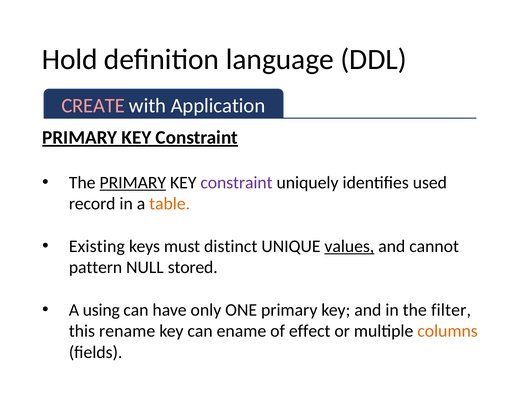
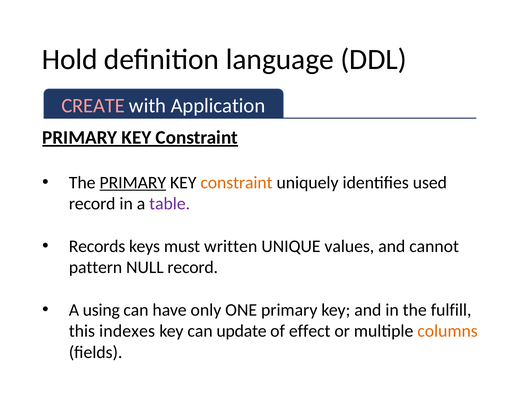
constraint colour: purple -> orange (236, 183)
table colour: orange -> purple (170, 204)
Existing: Existing -> Records (97, 246)
distinct: distinct -> written (231, 246)
values underline: present -> none (349, 246)
NULL stored: stored -> record (193, 268)
filter: filter -> fulfill (451, 310)
rename: rename -> indexes (127, 331)
ename: ename -> update (242, 331)
